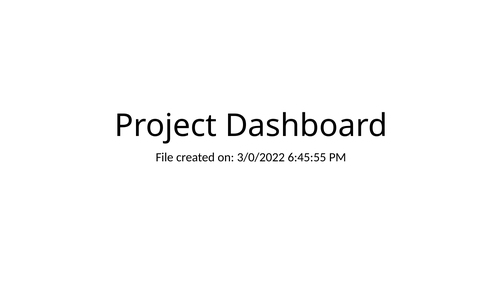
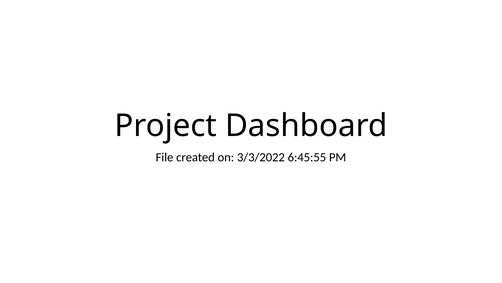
3/0/2022: 3/0/2022 -> 3/3/2022 (261, 157)
